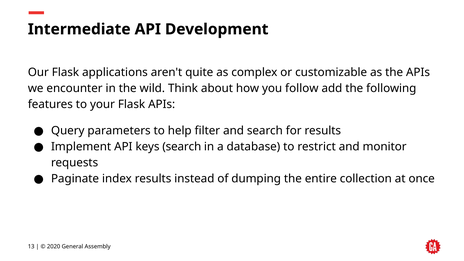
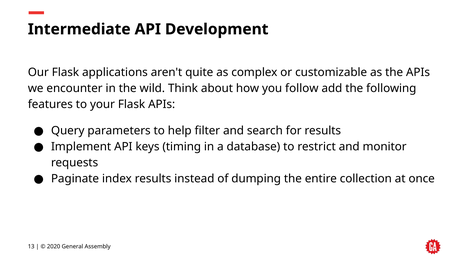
keys search: search -> timing (182, 147)
